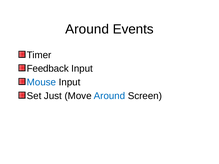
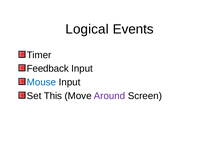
Around: Around -> Logical (87, 29)
Just: Just -> This (53, 96)
Around colour: blue -> purple (109, 96)
